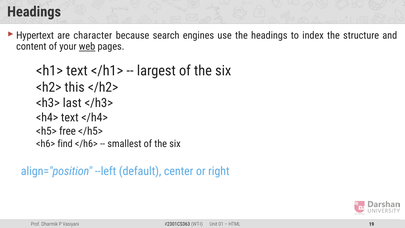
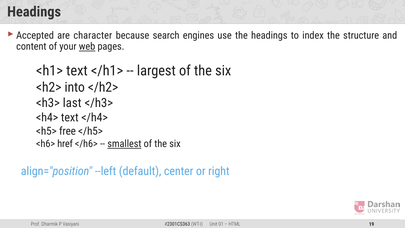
Hypertext: Hypertext -> Accepted (35, 36)
this: this -> into (75, 87)
find: find -> href (65, 144)
smallest underline: none -> present (124, 144)
